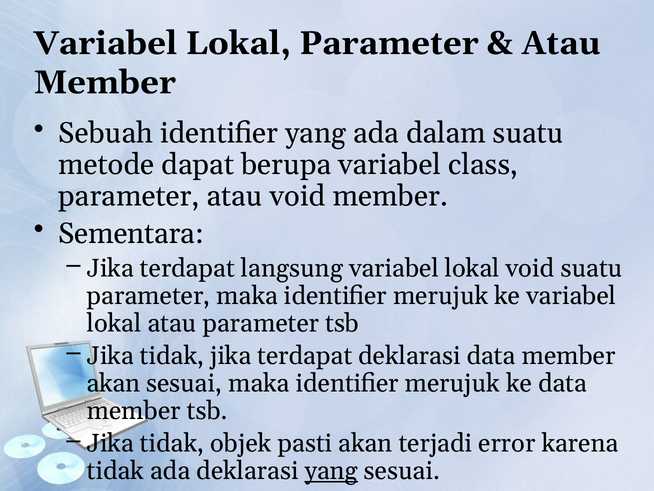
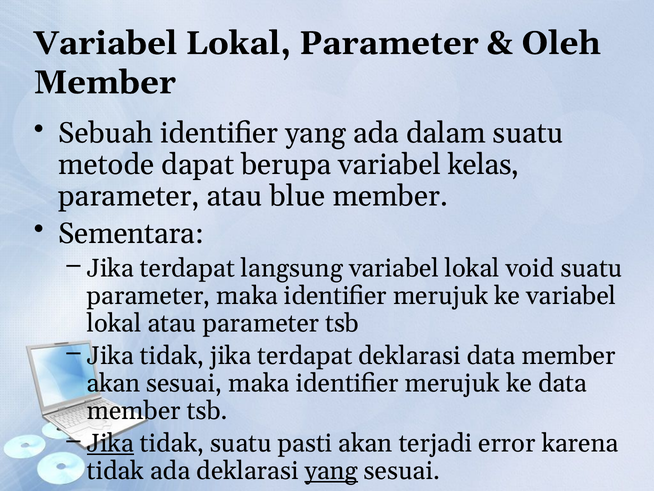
Atau: Atau -> Oleh (561, 43)
class: class -> kelas (483, 165)
atau void: void -> blue (298, 196)
Jika underline: none -> present (110, 443)
tidak objek: objek -> suatu (241, 443)
